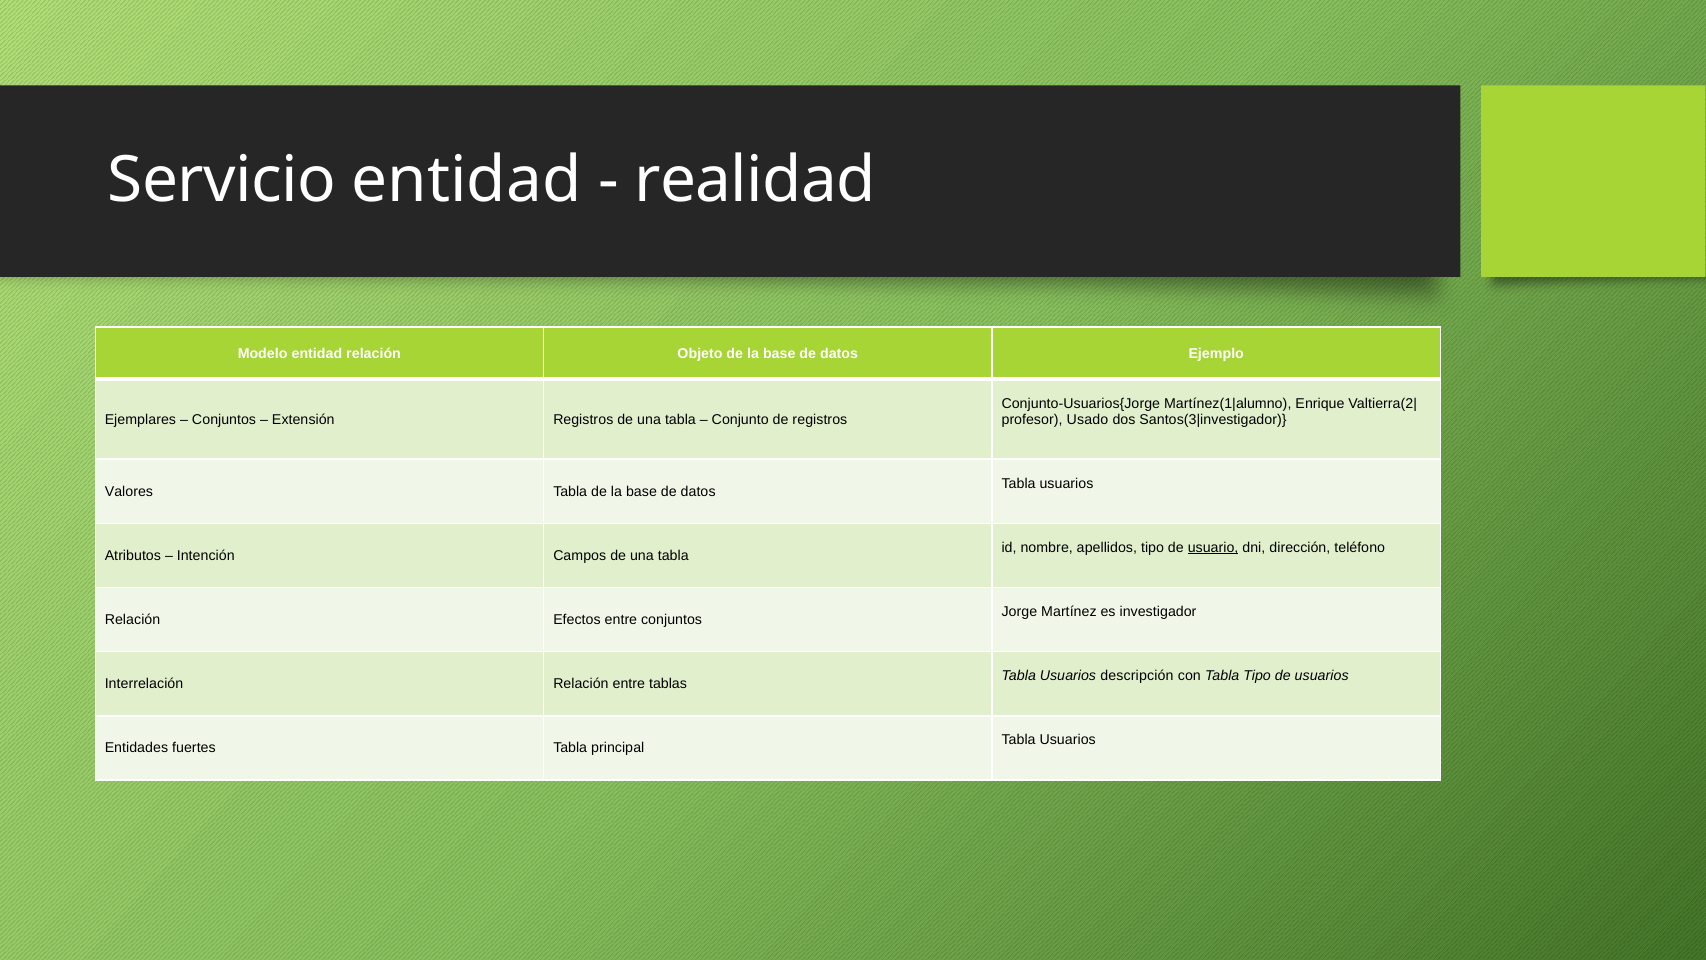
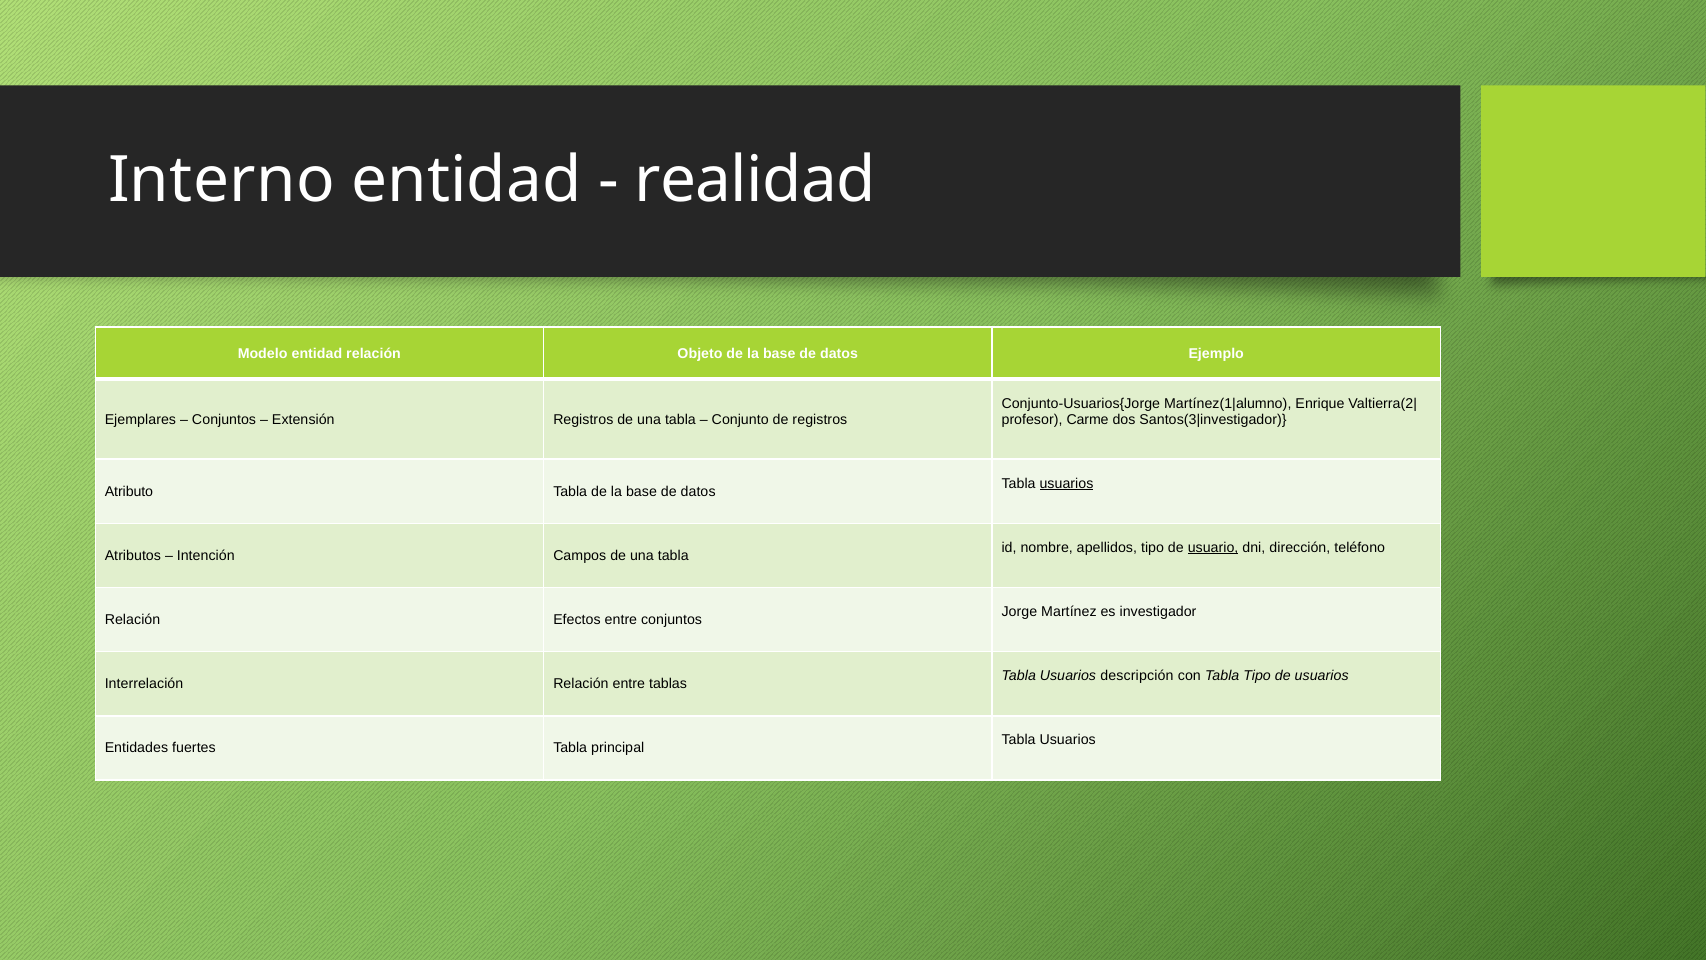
Servicio: Servicio -> Interno (221, 181)
Usado: Usado -> Carme (1088, 419)
usuarios underline: none -> present (1066, 483)
Valores: Valores -> Atributo (129, 491)
